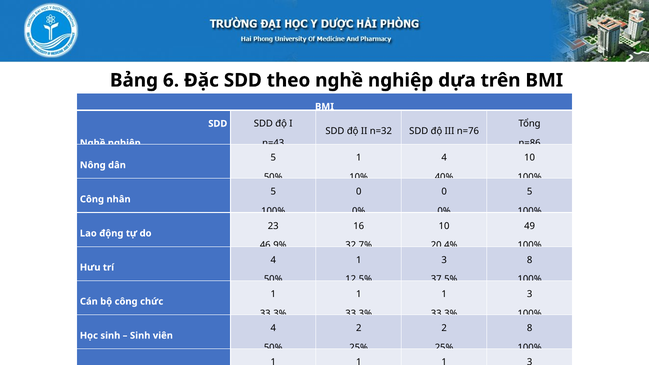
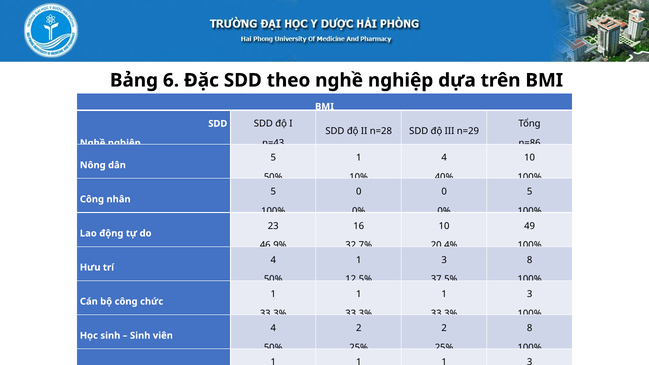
n=32: n=32 -> n=28 (381, 131)
n=76: n=76 -> n=29 (468, 131)
